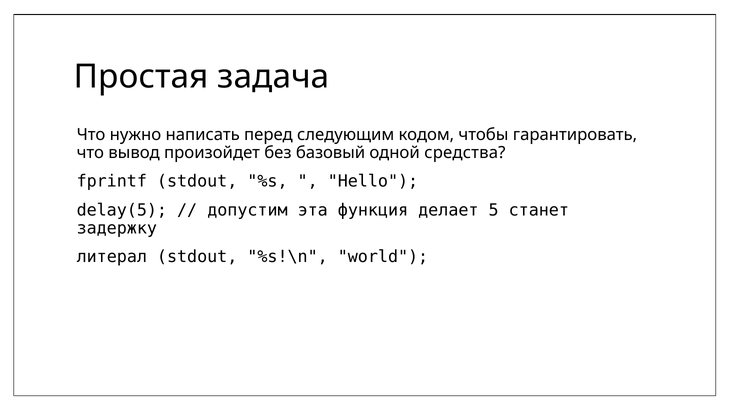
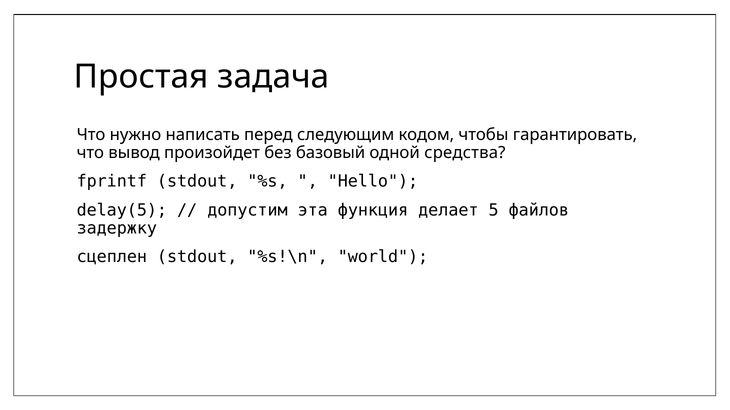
станет: станет -> файлов (539, 210)
литерал: литерал -> сцеплен (112, 257)
